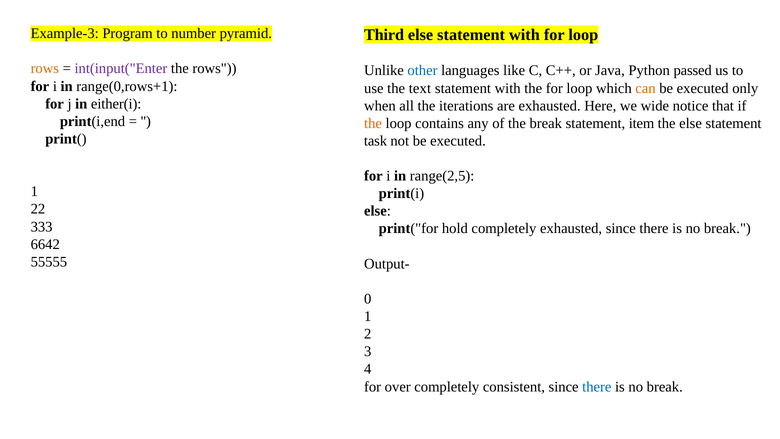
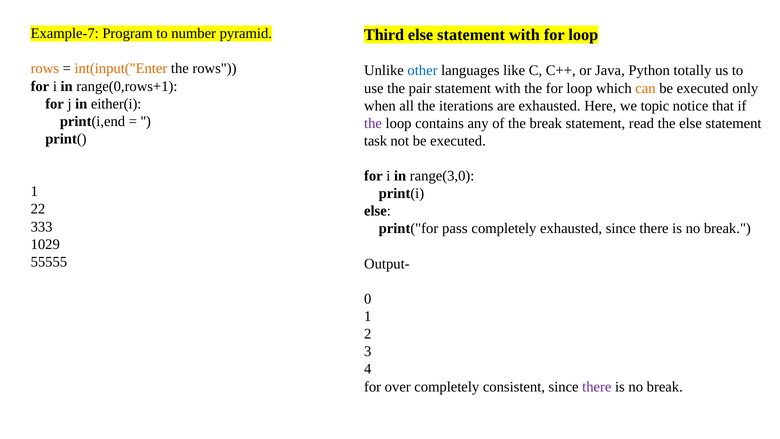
Example-3: Example-3 -> Example-7 (65, 33)
int(input("Enter colour: purple -> orange (121, 69)
passed: passed -> totally (693, 71)
text: text -> pair (420, 88)
wide: wide -> topic (655, 106)
the colour: orange -> purple (373, 123)
item: item -> read (641, 123)
range(2,5: range(2,5 -> range(3,0 (442, 176)
hold: hold -> pass (455, 229)
6642: 6642 -> 1029 (45, 244)
there colour: blue -> purple (597, 386)
